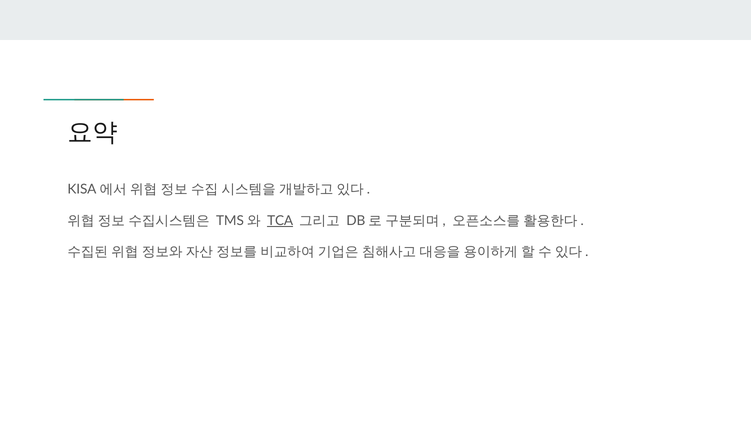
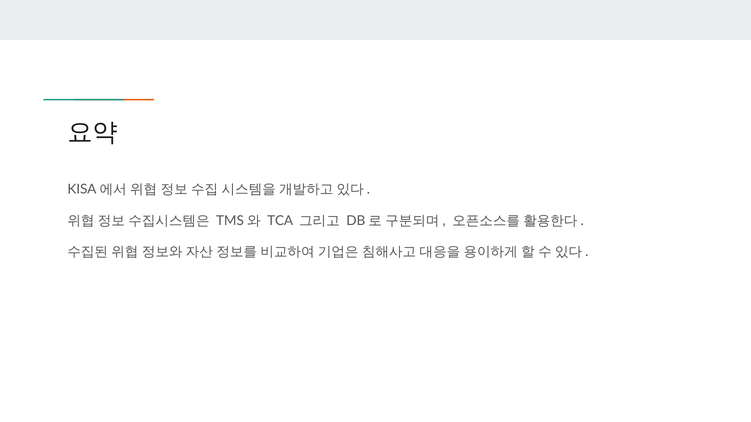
TCA underline: present -> none (280, 221)
